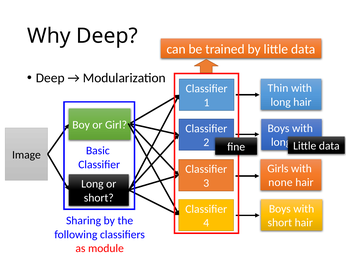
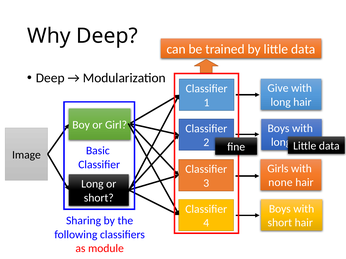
Thin: Thin -> Give (278, 88)
